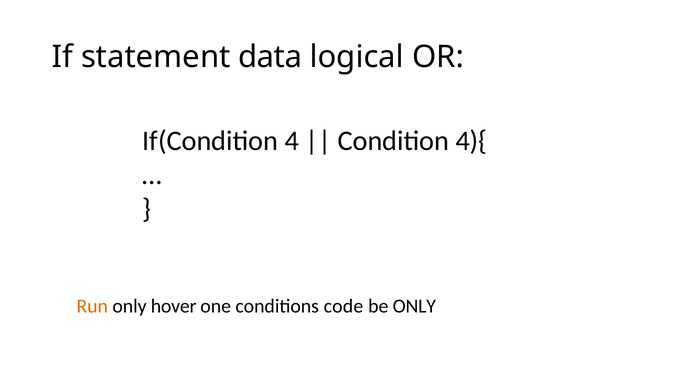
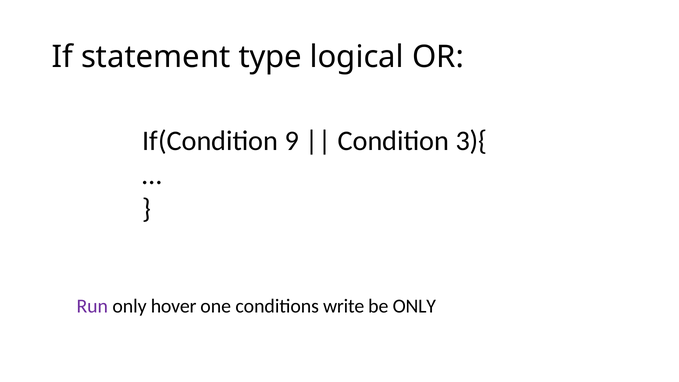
data: data -> type (270, 57)
4: 4 -> 9 (292, 141)
4){: 4){ -> 3){ (471, 141)
Run colour: orange -> purple (92, 306)
code: code -> write (344, 306)
